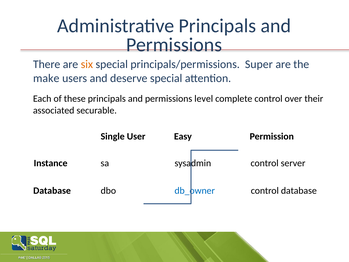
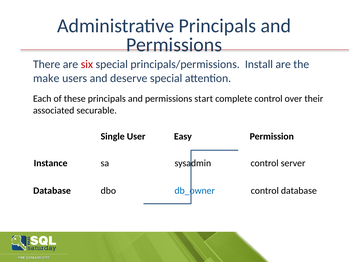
six colour: orange -> red (87, 64)
Super: Super -> Install (259, 64)
level: level -> start (204, 99)
